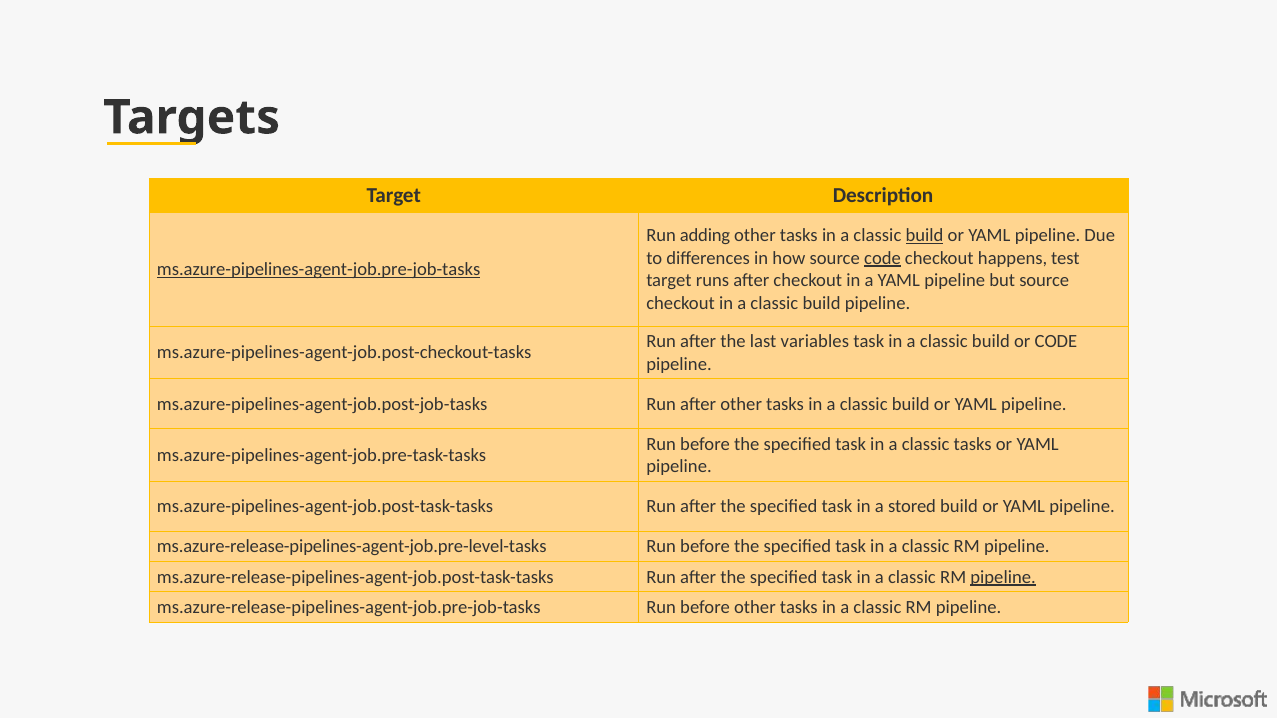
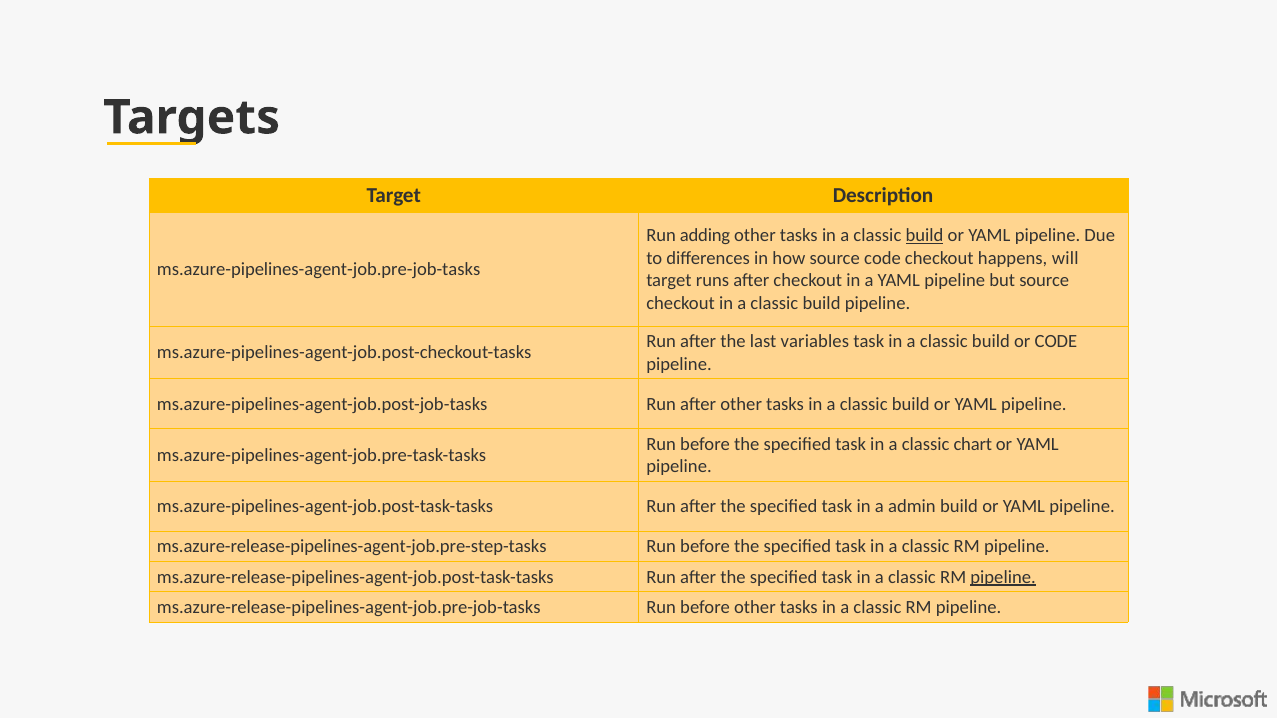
code underline: present -> none (882, 258)
test: test -> will (1065, 258)
ms.azure-pipelines-agent-job.pre-job-tasks underline: present -> none (319, 269)
classic tasks: tasks -> chart (973, 444)
stored: stored -> admin (912, 507)
ms.azure-release-pipelines-agent-job.pre-level-tasks: ms.azure-release-pipelines-agent-job.pre-level-tasks -> ms.azure-release-pipelines-agent-job.pre-step-tasks (352, 547)
